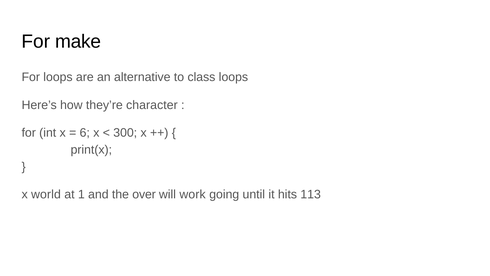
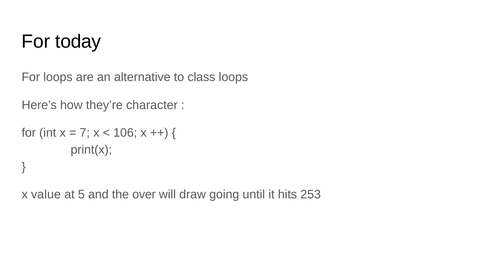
make: make -> today (78, 42)
6: 6 -> 7 (85, 133)
300: 300 -> 106 (125, 133)
world: world -> value (46, 194)
1: 1 -> 5 (81, 194)
work: work -> draw (193, 194)
113: 113 -> 253 (311, 194)
